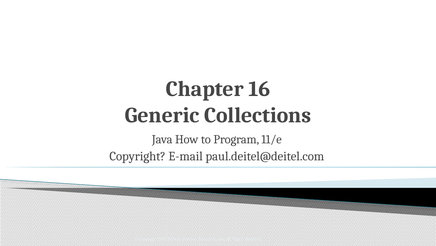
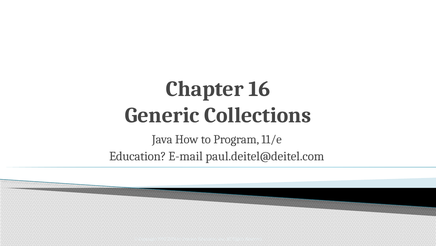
Copyright: Copyright -> Education (138, 156)
